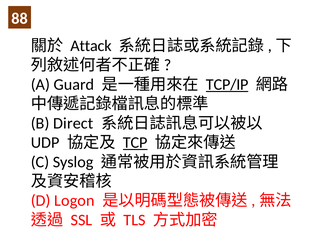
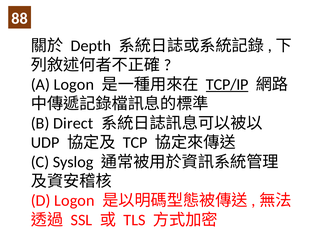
Attack: Attack -> Depth (91, 46)
A Guard: Guard -> Logon (74, 85)
TCP underline: present -> none (135, 143)
